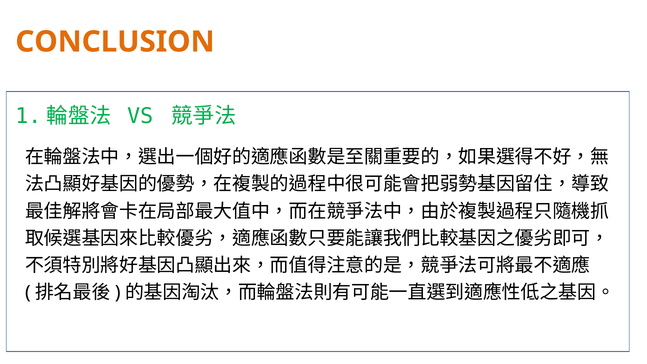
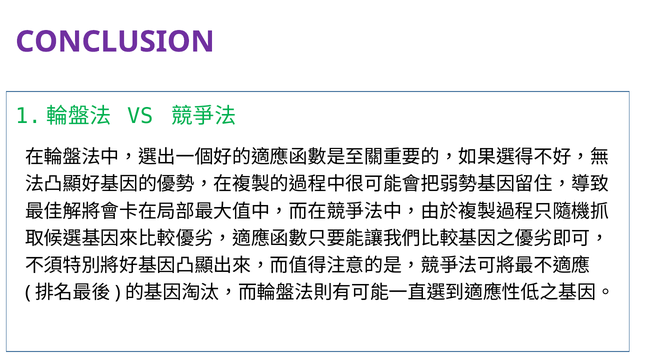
CONCLUSION colour: orange -> purple (115, 42)
